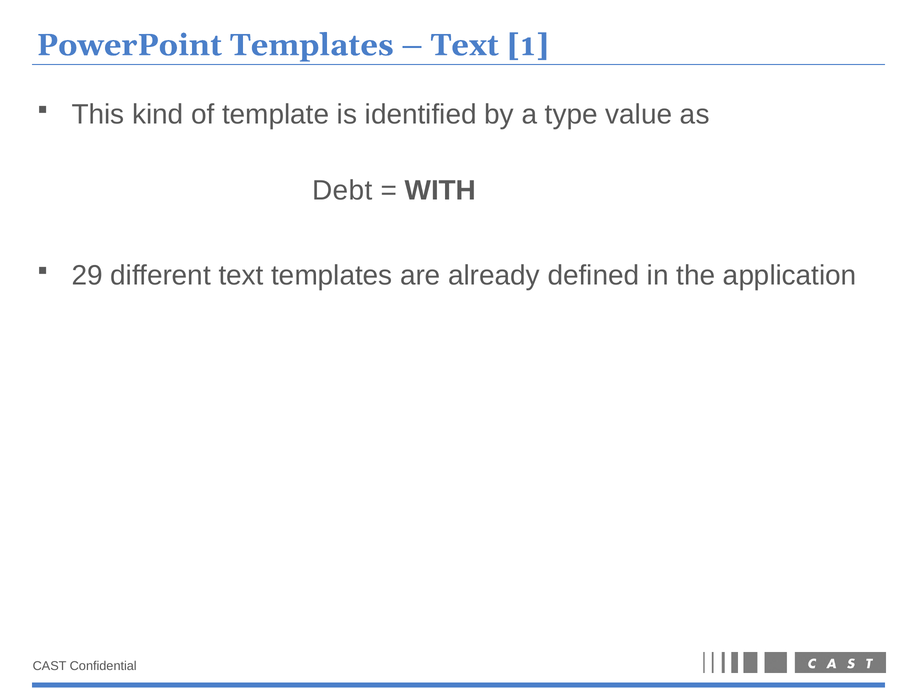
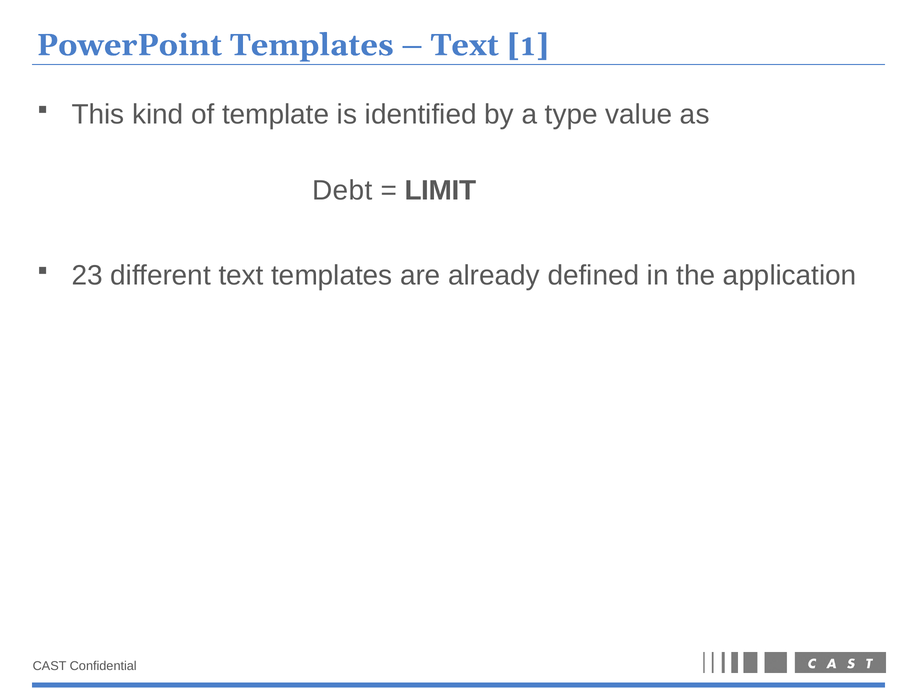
WITH: WITH -> LIMIT (441, 190)
29: 29 -> 23 (87, 276)
